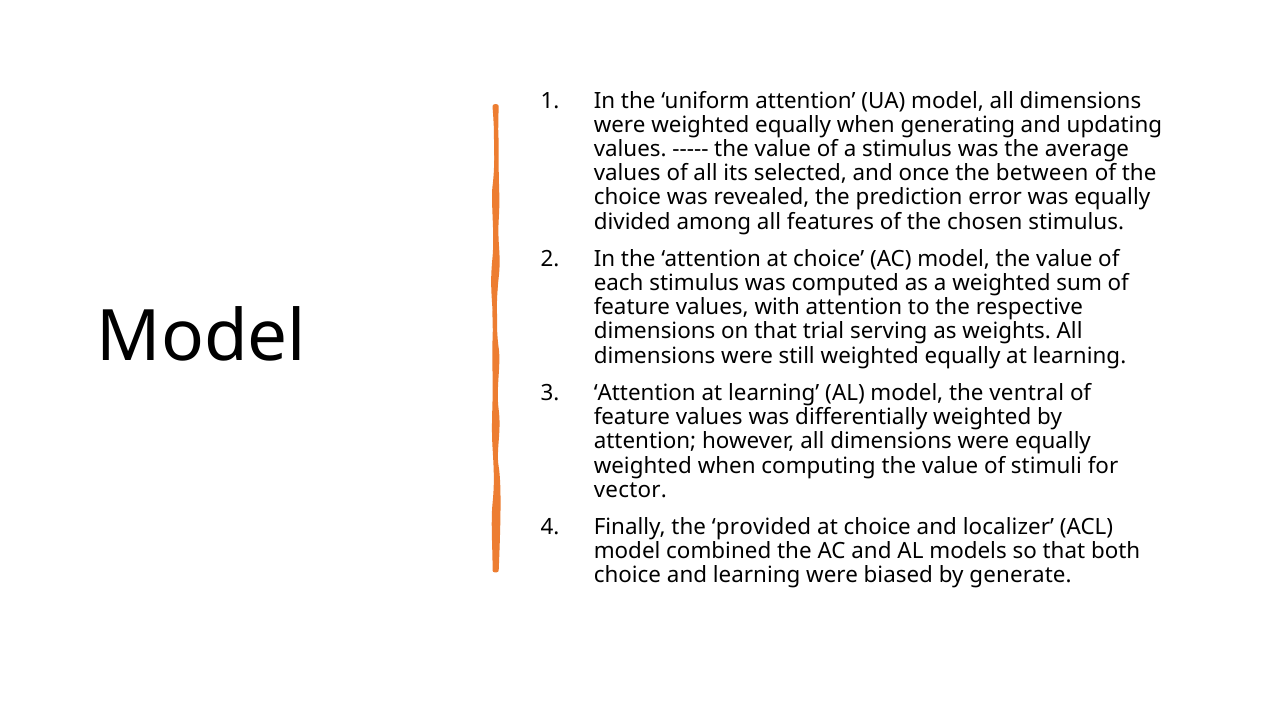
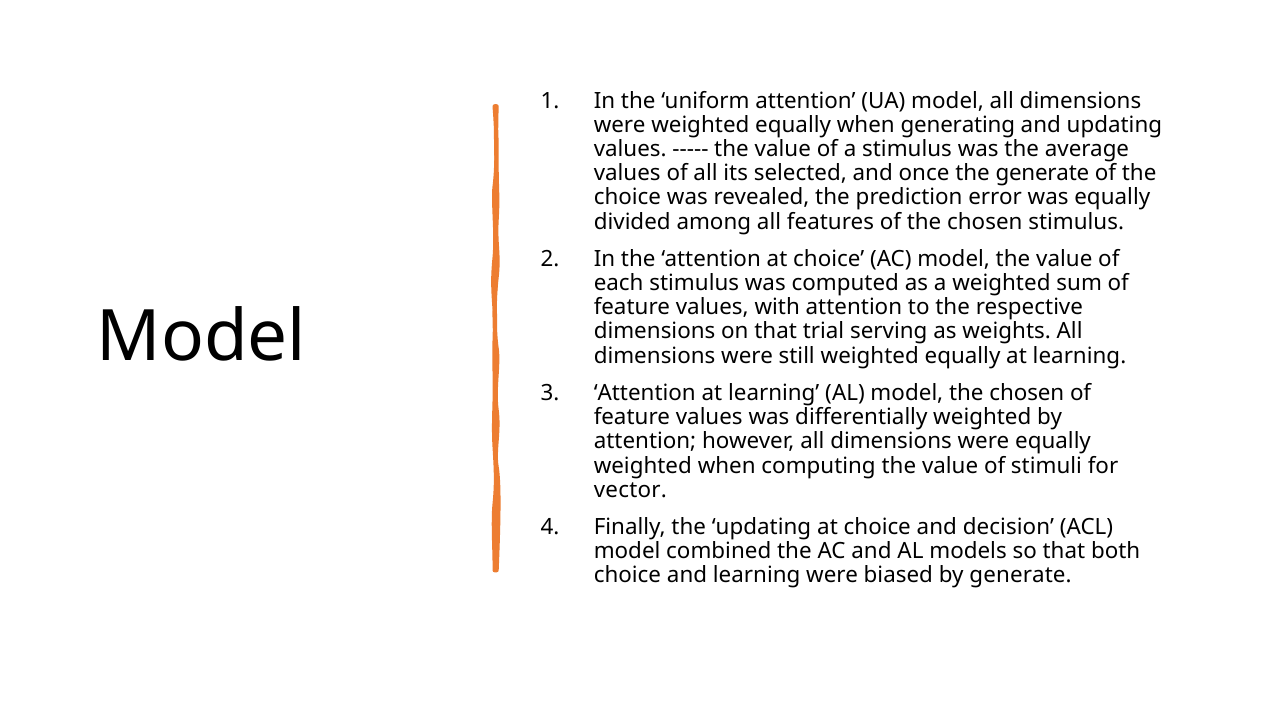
the between: between -> generate (1042, 173)
model the ventral: ventral -> chosen (1027, 393)
the provided: provided -> updating (762, 528)
localizer: localizer -> decision (1008, 528)
